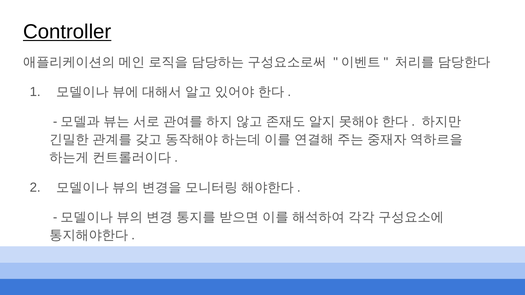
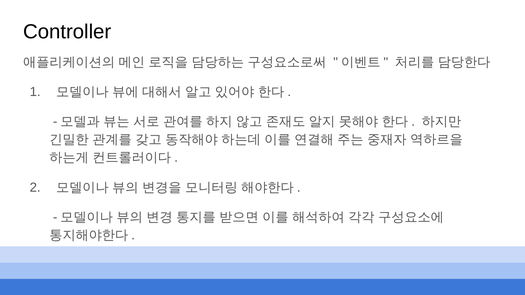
Controller underline: present -> none (67, 32)
